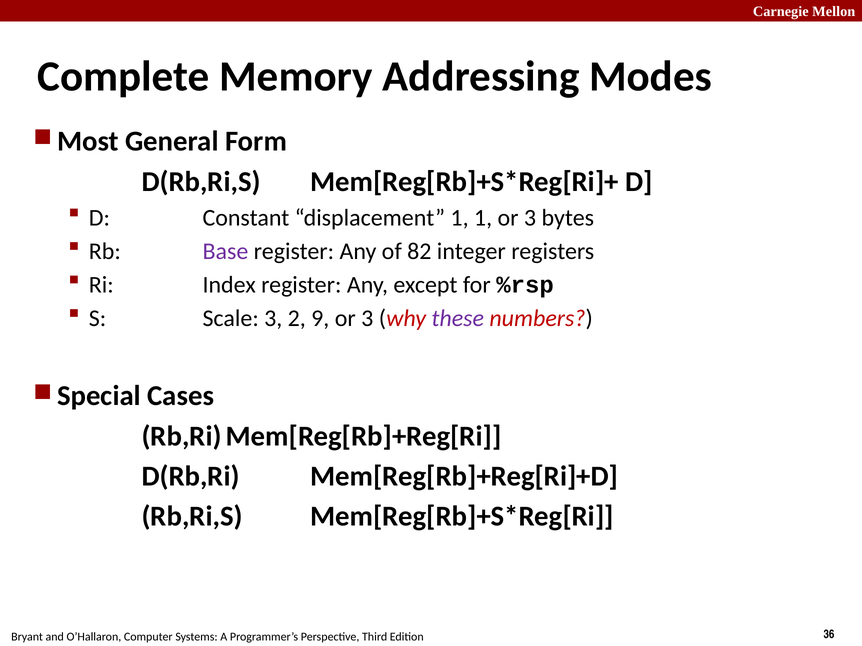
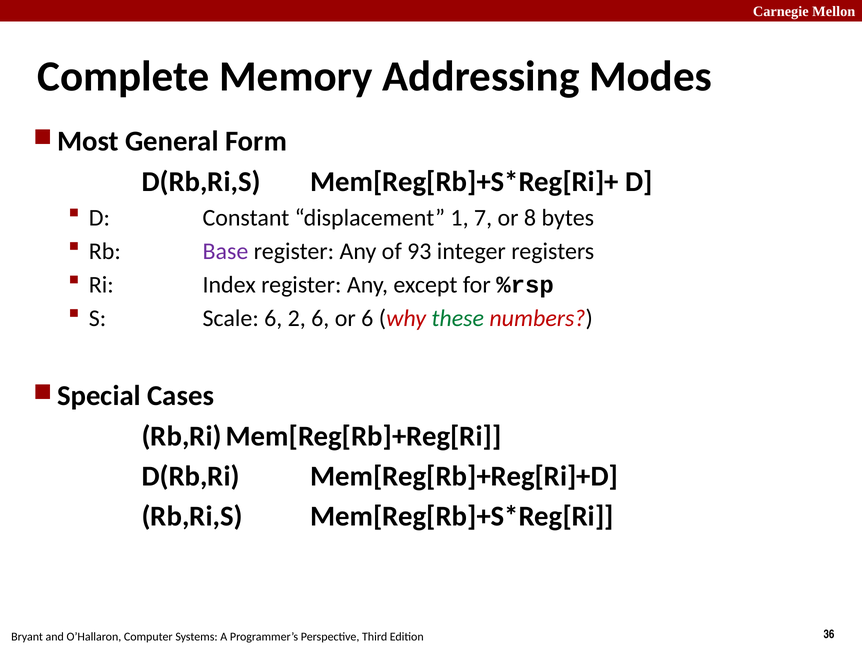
1 1: 1 -> 7 (483, 218)
3: 3 -> 8 (530, 218)
82: 82 -> 93 (419, 251)
Scale 3: 3 -> 6 (273, 318)
2 9: 9 -> 6 (320, 318)
3: 3 -> 6 (367, 318)
these colour: purple -> green (458, 318)
